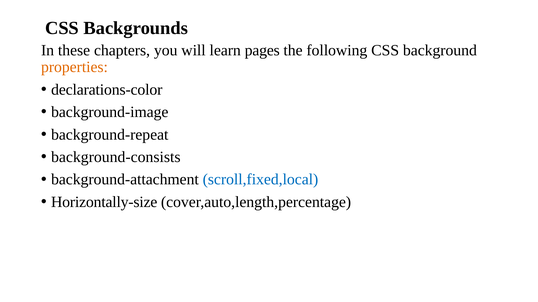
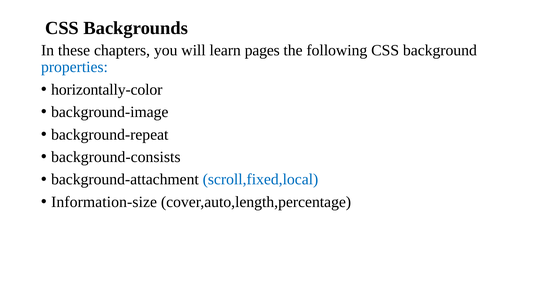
properties colour: orange -> blue (74, 67)
declarations-color: declarations-color -> horizontally-color (107, 90)
Horizontally-size: Horizontally-size -> Information-size (104, 202)
